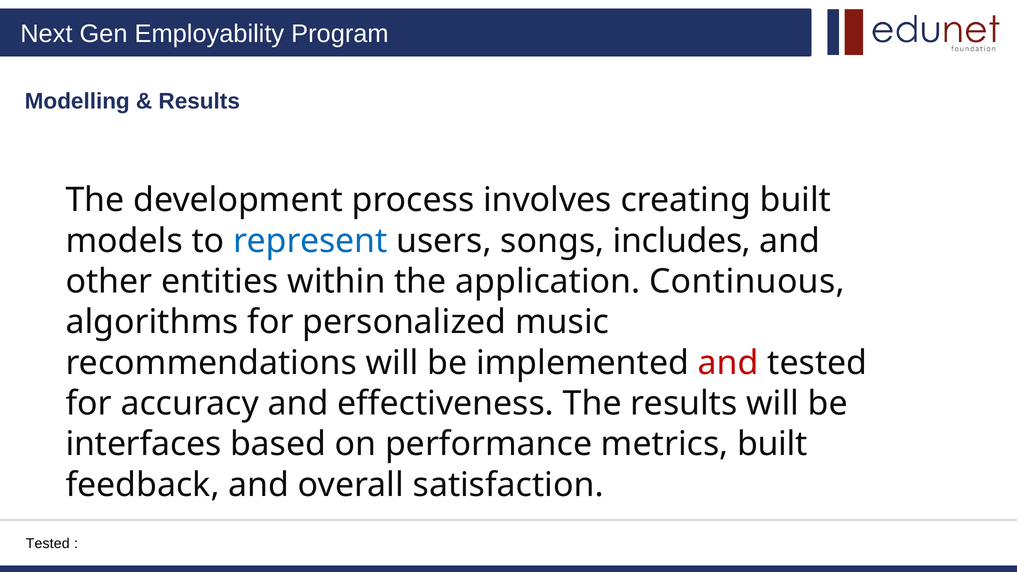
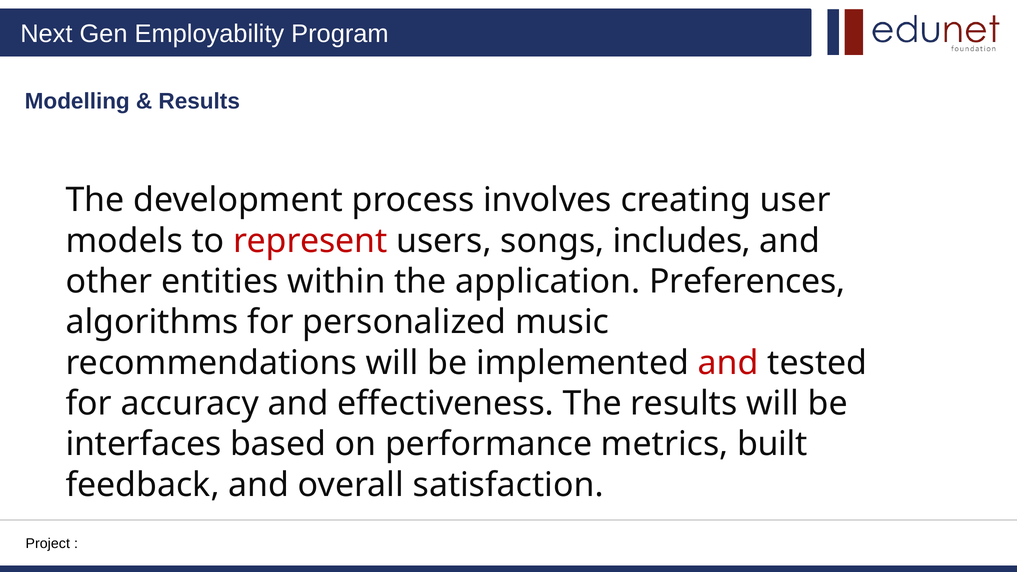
creating built: built -> user (795, 200)
represent colour: blue -> red (310, 241)
Continuous: Continuous -> Preferences (747, 282)
Tested: Tested -> Project (48, 544)
